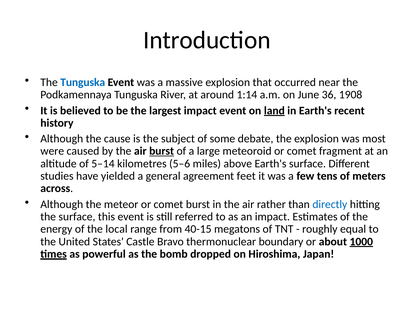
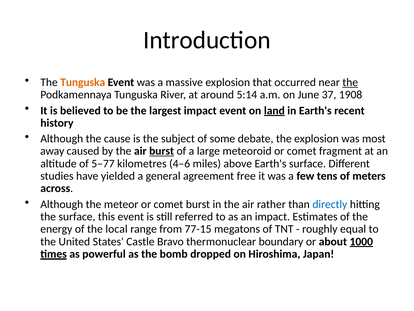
Tunguska colour: blue -> orange (83, 82)
the underline: none -> present (350, 82)
1:14: 1:14 -> 5:14 (247, 95)
36: 36 -> 37 (329, 95)
were: were -> away (52, 151)
5–14: 5–14 -> 5–77 (103, 163)
5–6: 5–6 -> 4–6 (180, 163)
feet: feet -> free (246, 176)
40-15: 40-15 -> 77-15 (198, 229)
